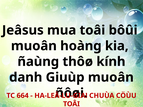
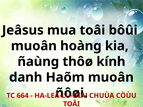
Giuùp: Giuùp -> Haõm (65, 77)
